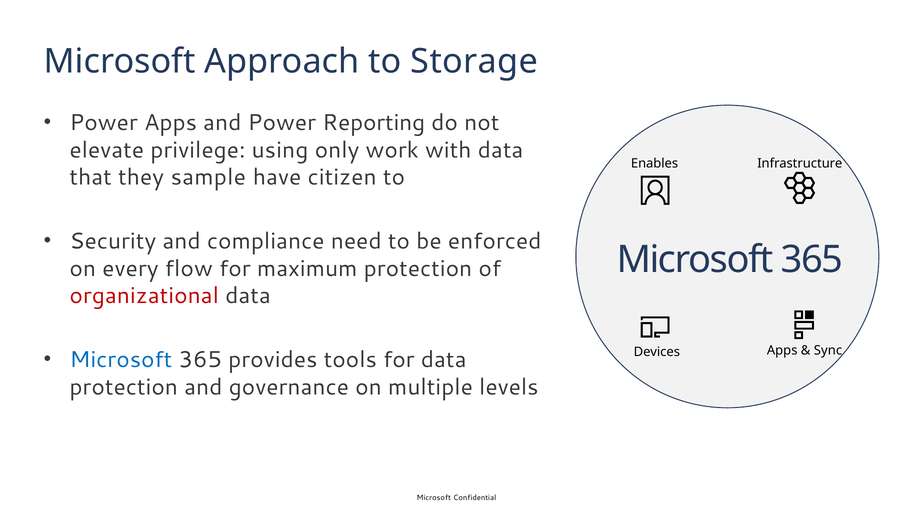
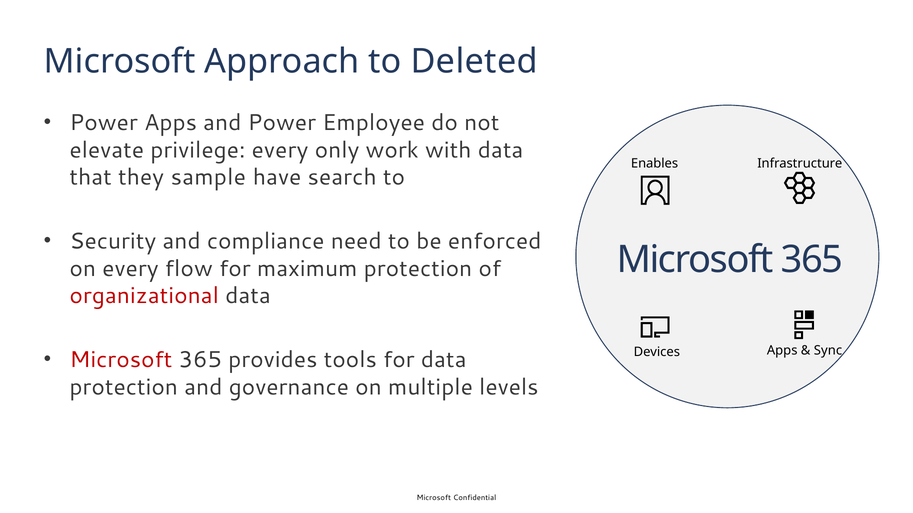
Storage: Storage -> Deleted (474, 62)
Reporting: Reporting -> Employee (374, 123)
privilege using: using -> every (280, 150)
citizen: citizen -> search (342, 178)
Microsoft colour: blue -> red (121, 360)
